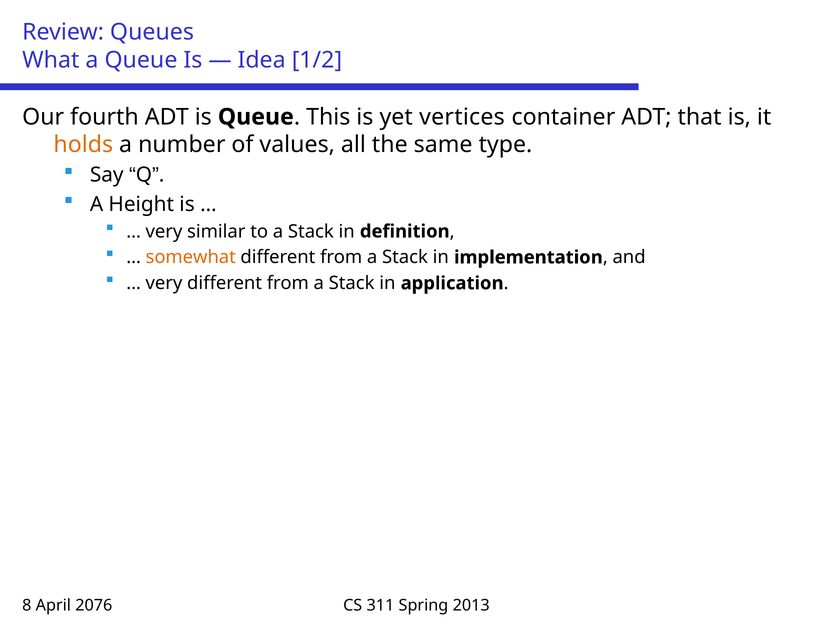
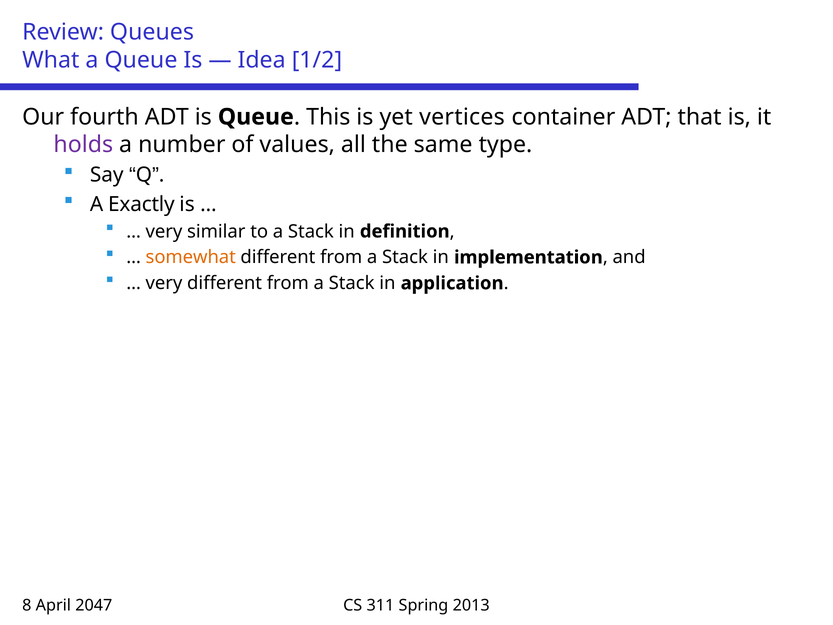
holds colour: orange -> purple (83, 145)
Height: Height -> Exactly (141, 204)
2076: 2076 -> 2047 (94, 605)
